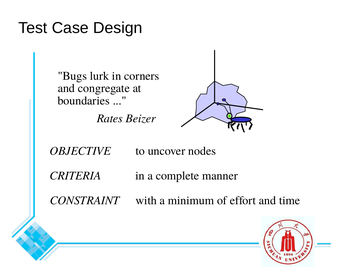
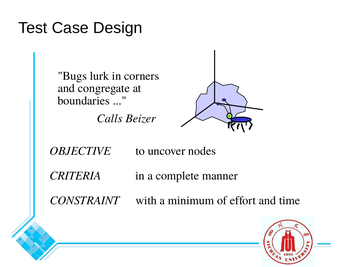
Rates: Rates -> Calls (110, 118)
